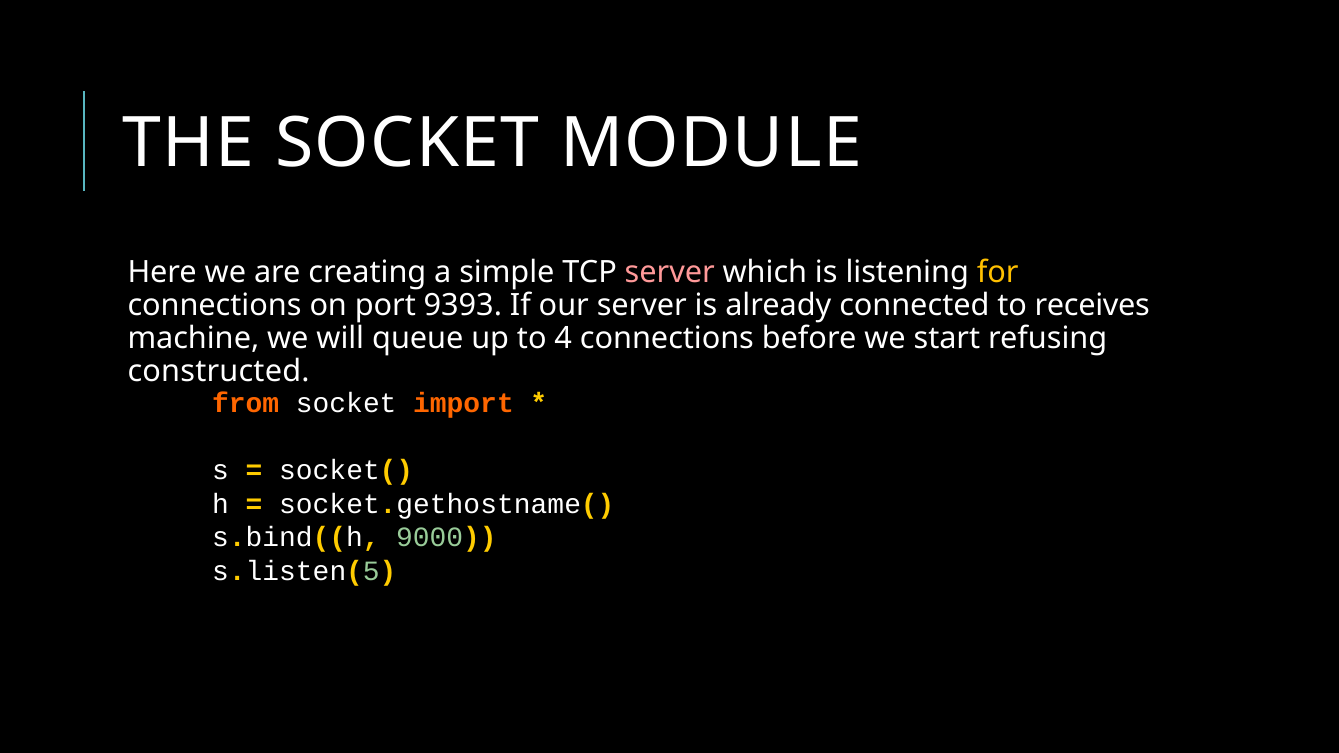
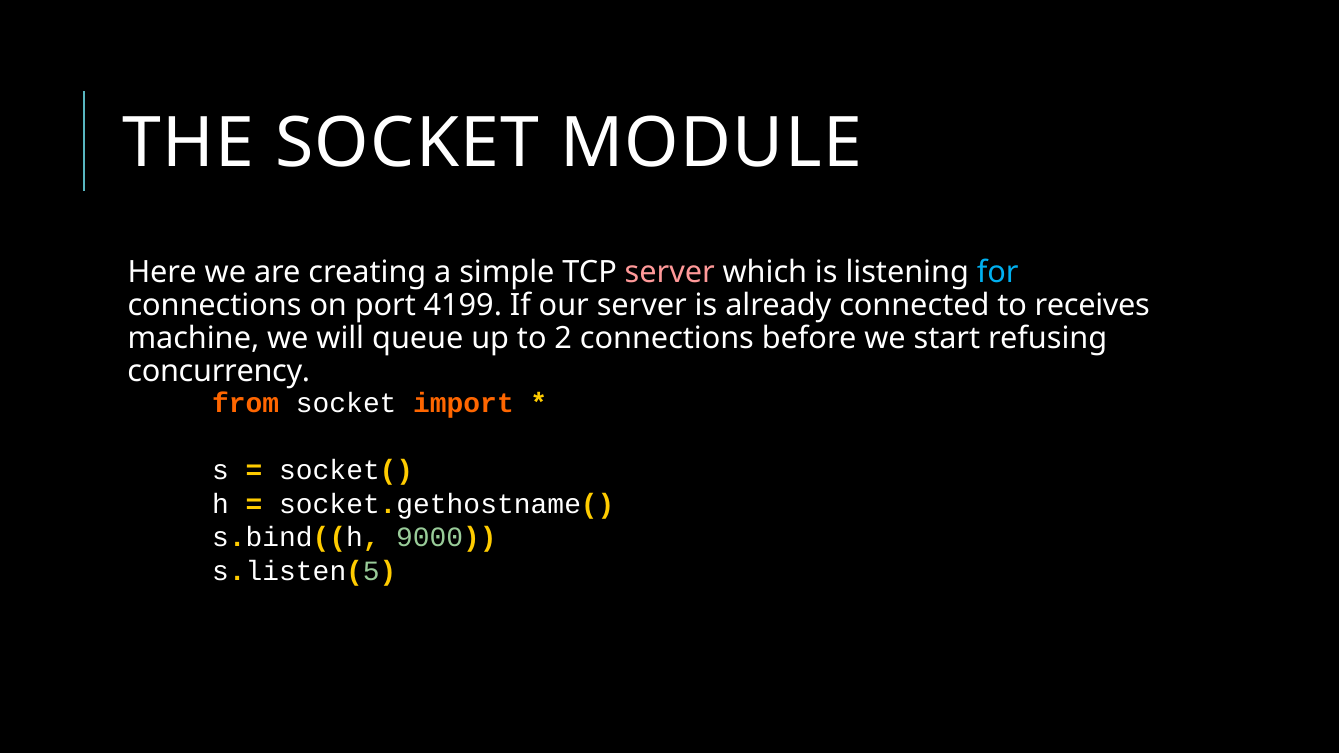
for colour: yellow -> light blue (998, 272)
9393: 9393 -> 4199 (463, 306)
4: 4 -> 2 (563, 339)
constructed: constructed -> concurrency (219, 372)
